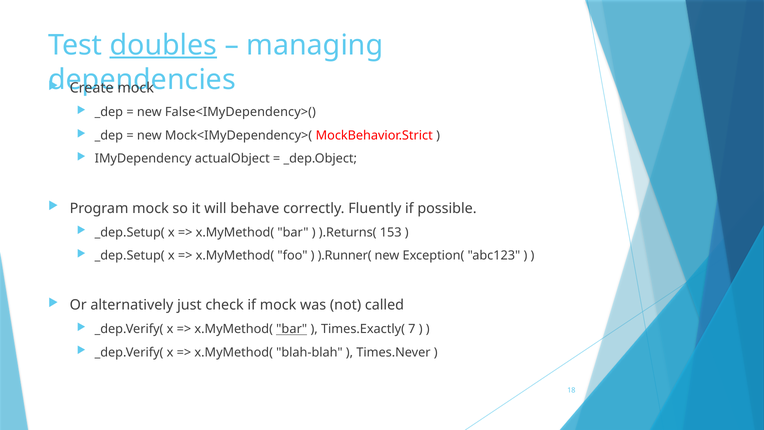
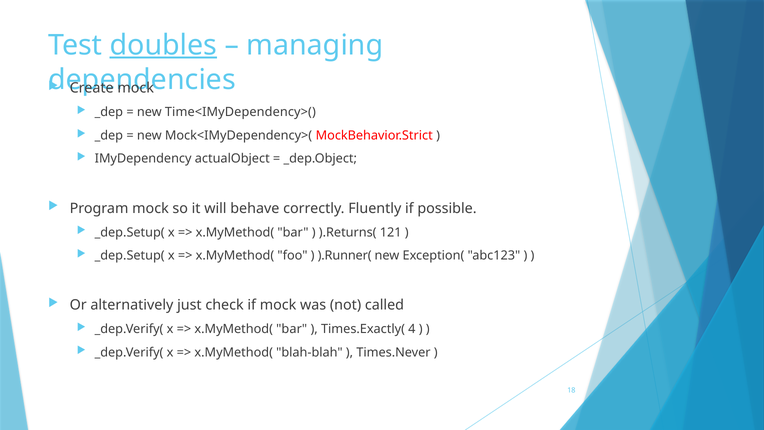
False<IMyDependency>(: False<IMyDependency>( -> Time<IMyDependency>( (240, 112)
153: 153 -> 121 (391, 232)
bar underline: present -> none (292, 329)
7: 7 -> 4 (412, 329)
